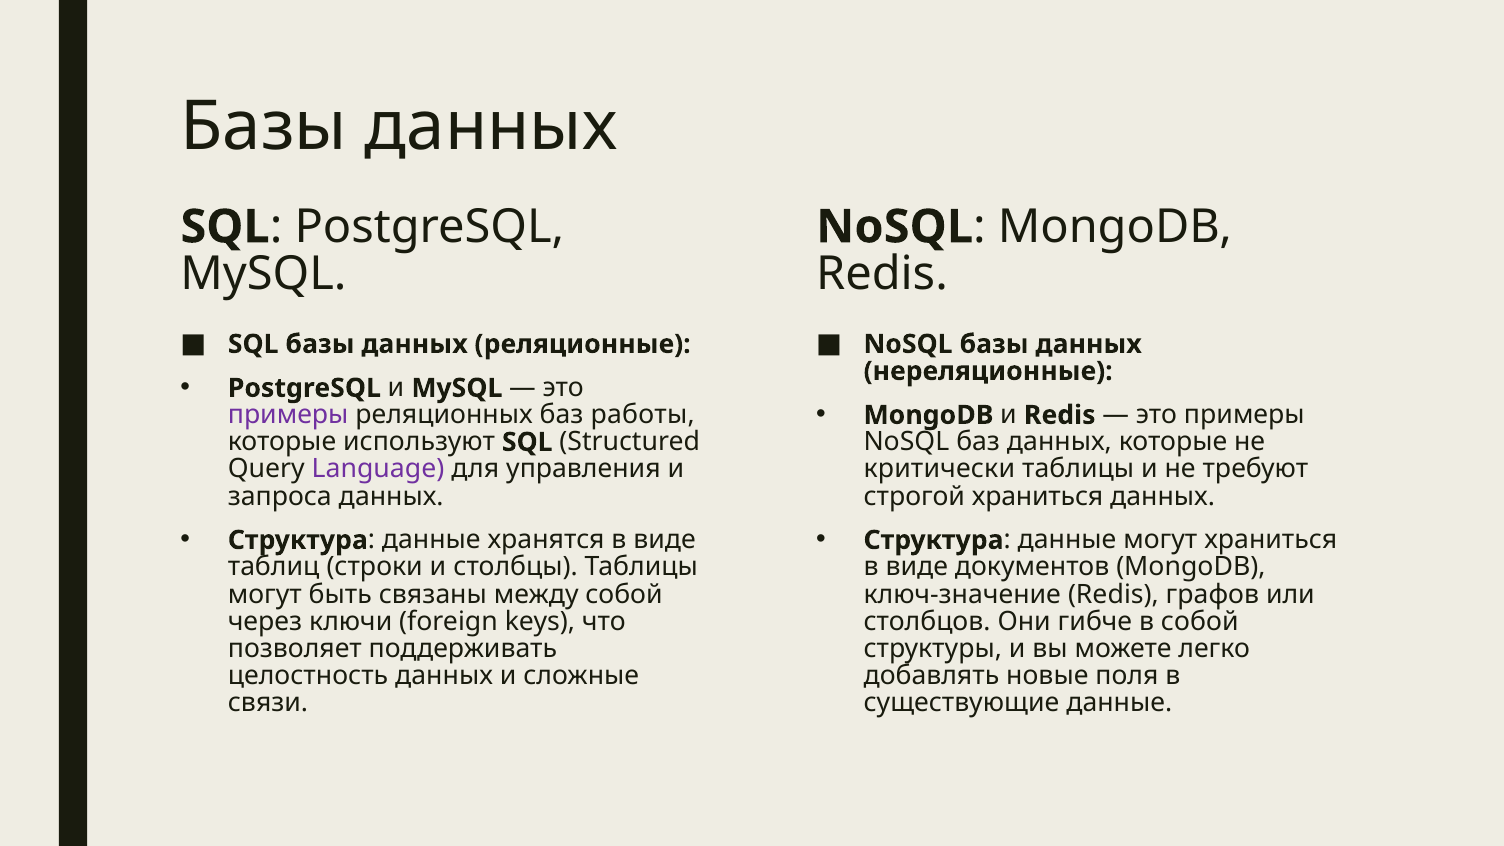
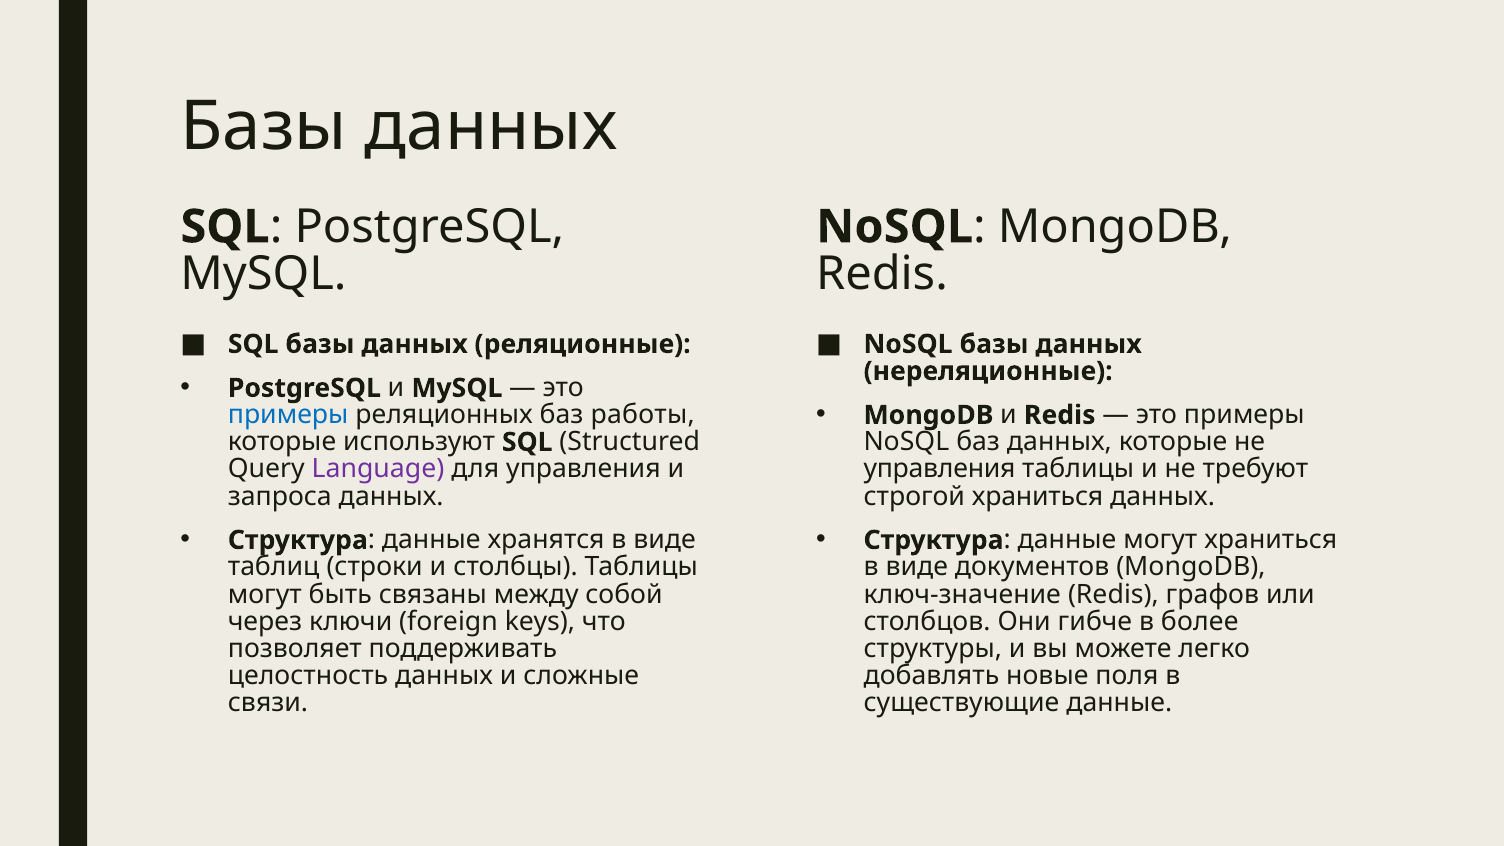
примеры colour: purple -> blue (288, 415)
критически: критически -> управления (940, 469)
в собой: собой -> более (1200, 621)
